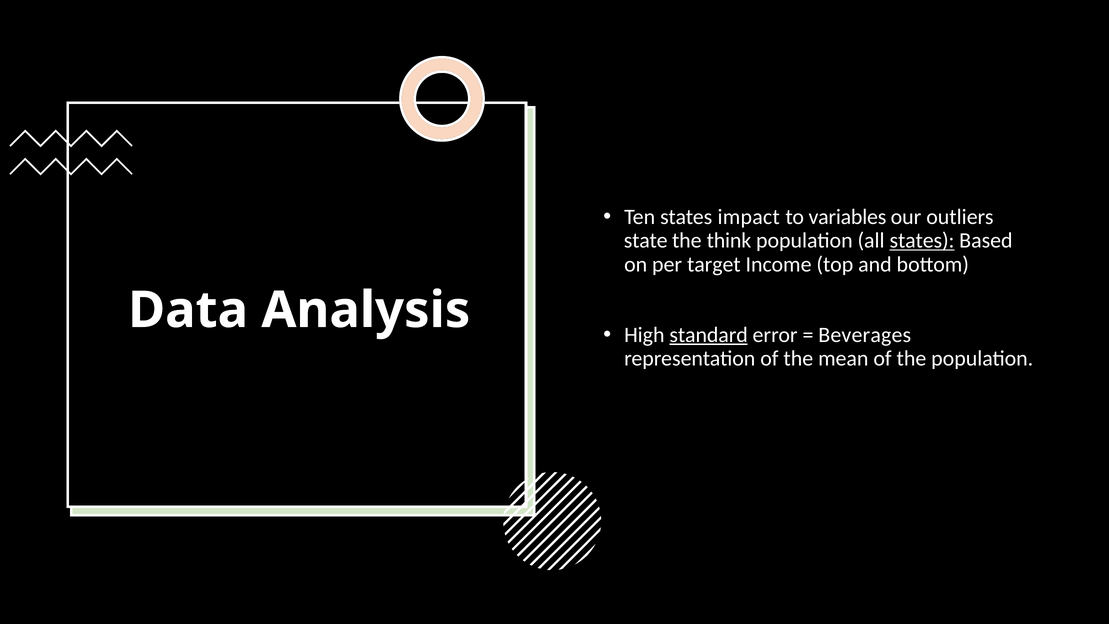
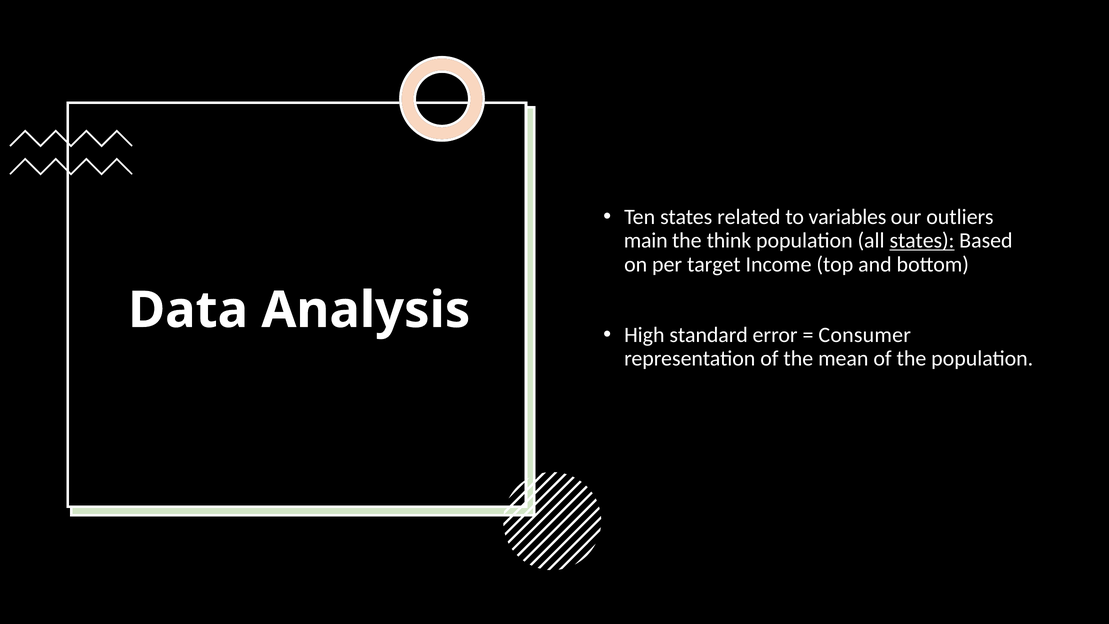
impact: impact -> related (749, 217)
state: state -> main (646, 241)
standard underline: present -> none (709, 335)
Beverages: Beverages -> Consumer (865, 335)
